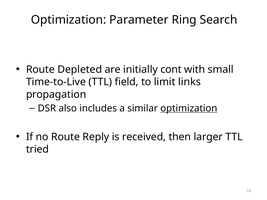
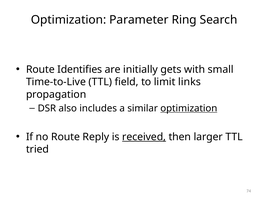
Depleted: Depleted -> Identifies (80, 70)
cont: cont -> gets (171, 70)
received underline: none -> present (144, 137)
